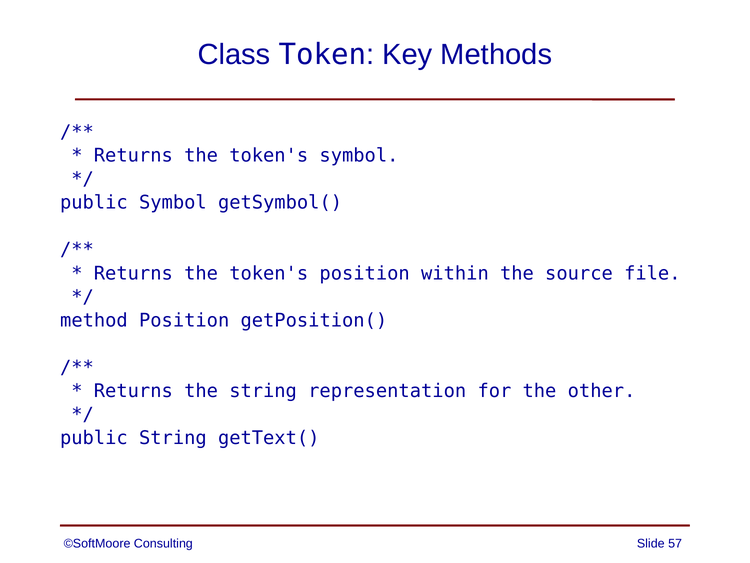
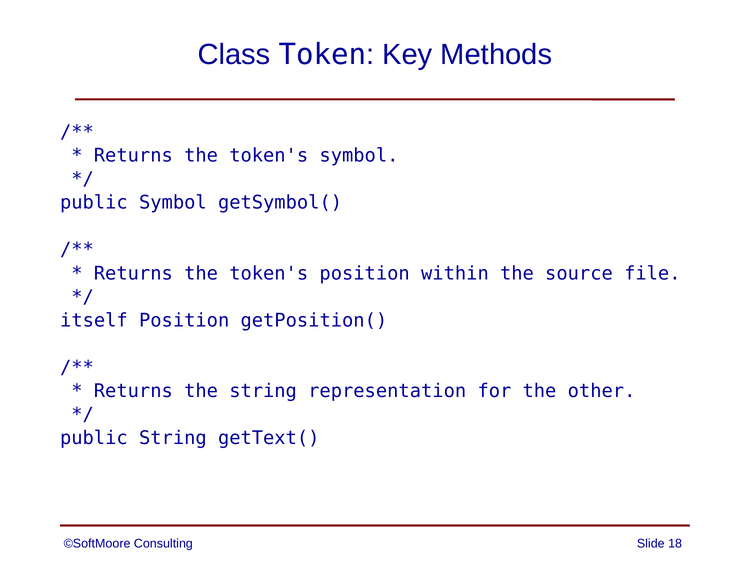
method: method -> itself (94, 320)
57: 57 -> 18 (675, 543)
